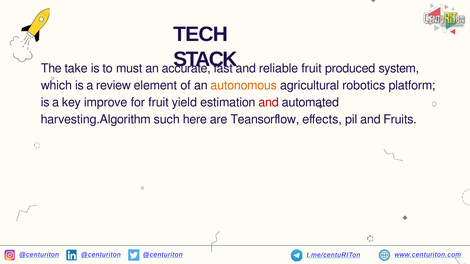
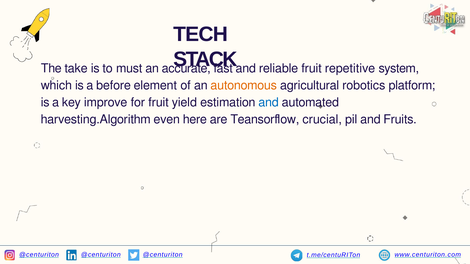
produced: produced -> repetitive (350, 69)
review: review -> before (113, 86)
and colour: red -> blue (269, 103)
such: such -> even (167, 119)
eﬀects: eﬀects -> crucial (322, 119)
